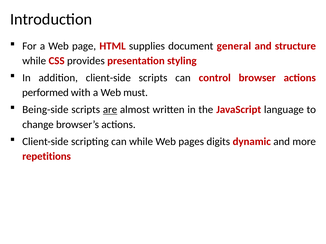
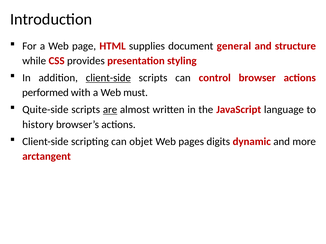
client-side underline: none -> present (108, 78)
Being-side: Being-side -> Quite-side (45, 110)
change: change -> history (38, 125)
can while: while -> objet (141, 142)
repetitions: repetitions -> arctangent (47, 157)
